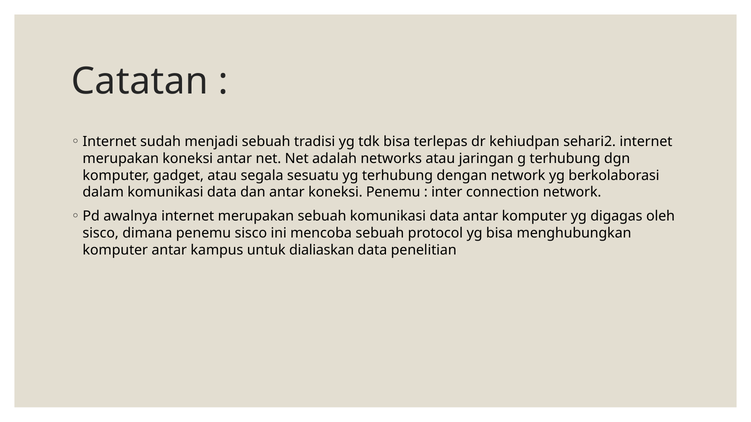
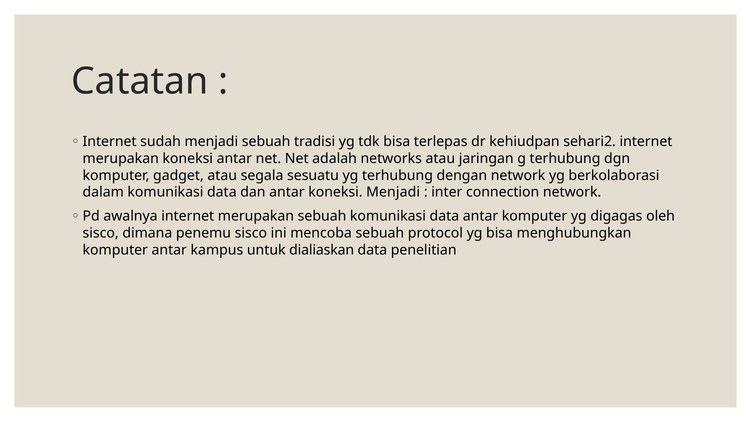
koneksi Penemu: Penemu -> Menjadi (393, 192)
